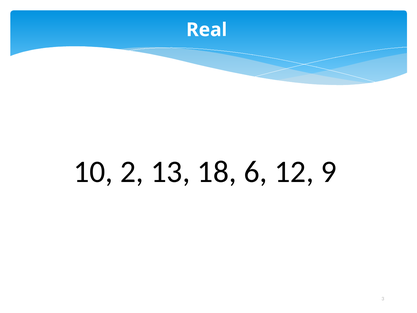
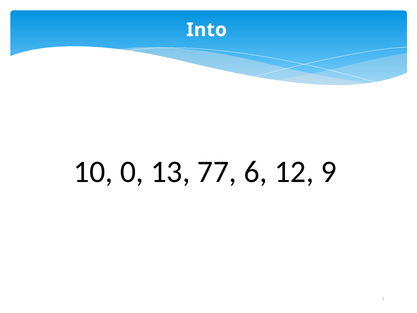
Real: Real -> Into (207, 30)
2: 2 -> 0 (132, 172)
18: 18 -> 77 (217, 172)
